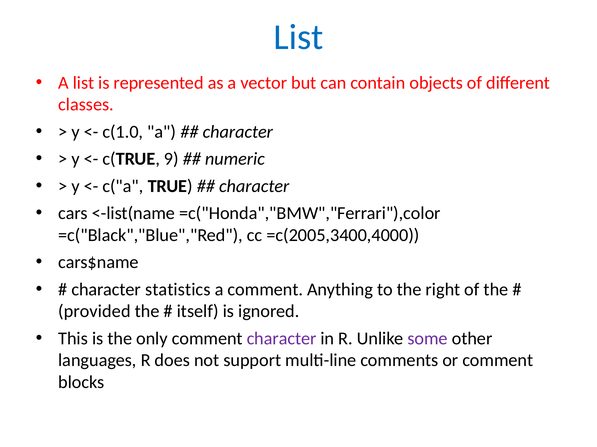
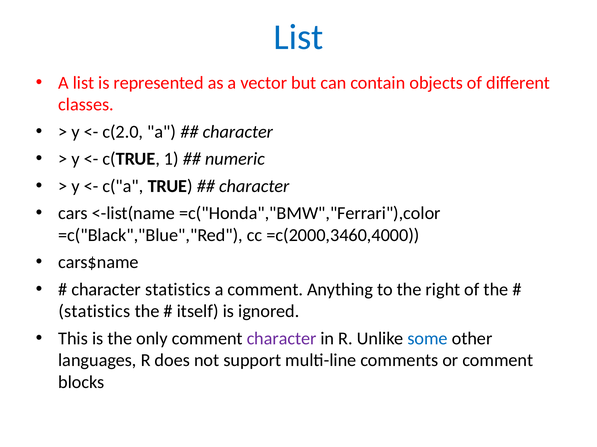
c(1.0: c(1.0 -> c(2.0 (123, 132)
9: 9 -> 1 (171, 159)
=c(2005,3400,4000: =c(2005,3400,4000 -> =c(2000,3460,4000 (343, 235)
provided: provided -> statistics (94, 312)
some colour: purple -> blue (428, 339)
